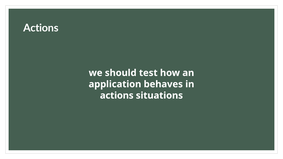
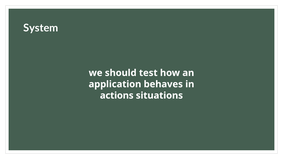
Actions: Actions -> System (41, 28)
